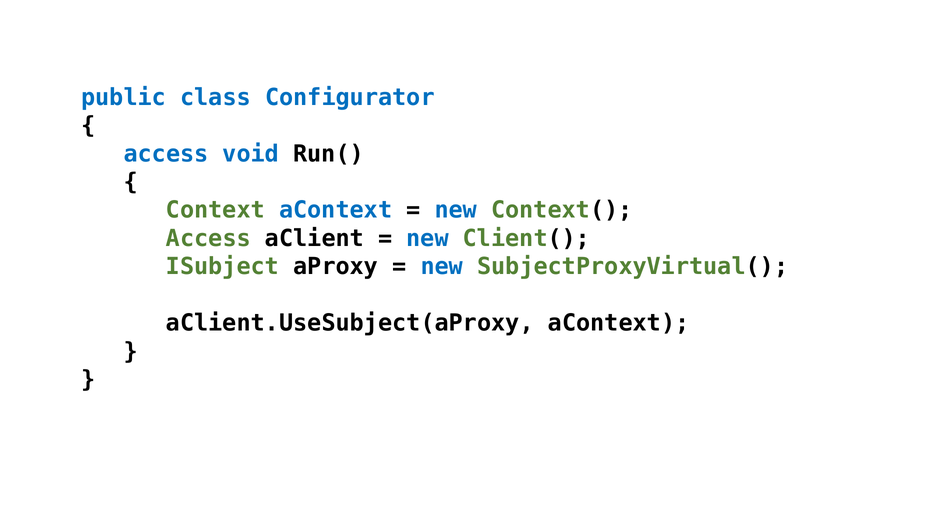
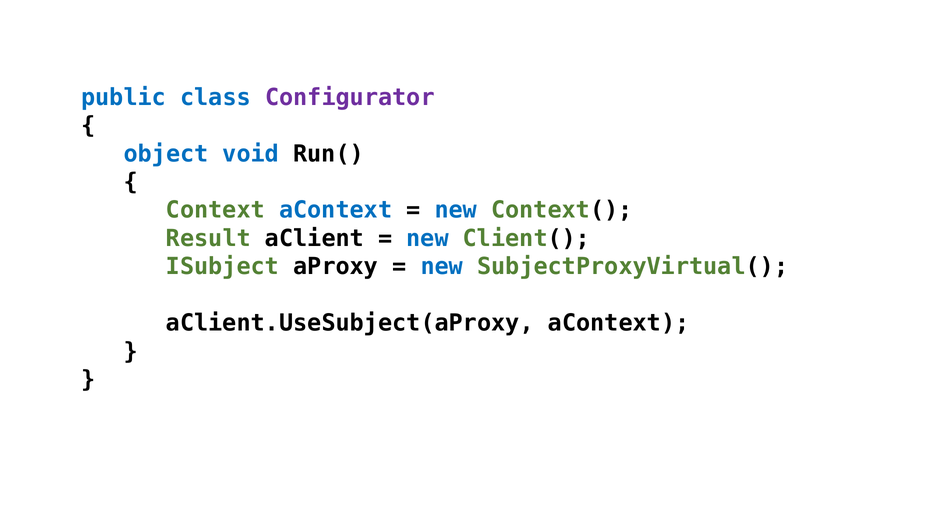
Configurator colour: blue -> purple (350, 97)
access: access -> object (166, 154)
Access: Access -> Result (208, 238)
